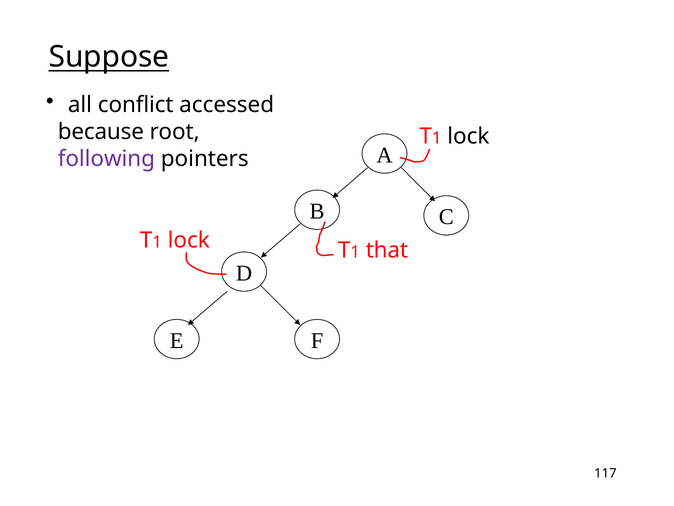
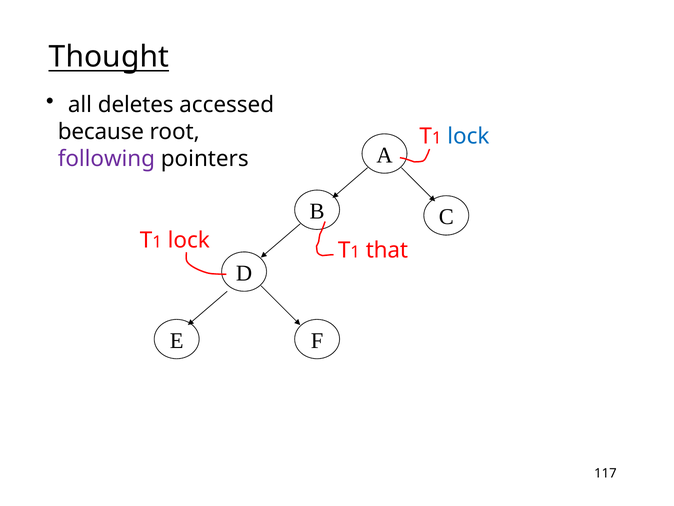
Suppose: Suppose -> Thought (109, 57)
conflict: conflict -> deletes (136, 105)
lock colour: black -> blue (468, 136)
